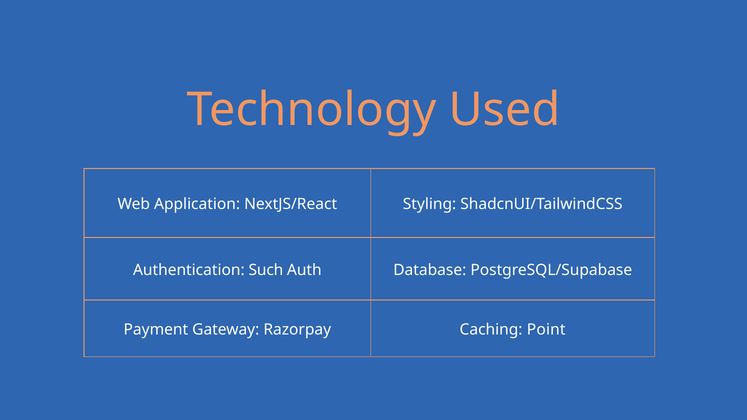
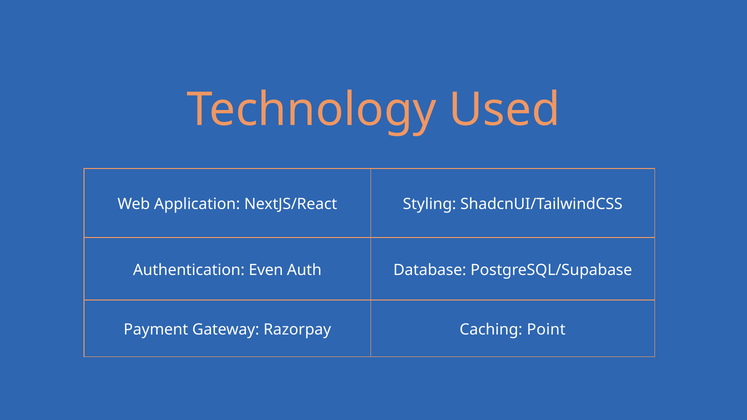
Such: Such -> Even (266, 270)
